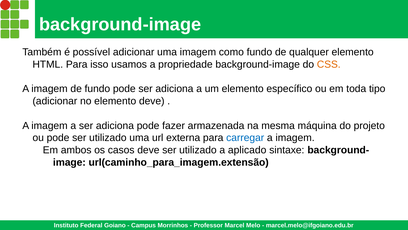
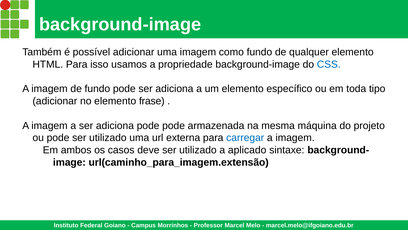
CSS colour: orange -> blue (329, 64)
elemento deve: deve -> frase (152, 101)
pode fazer: fazer -> pode (174, 125)
